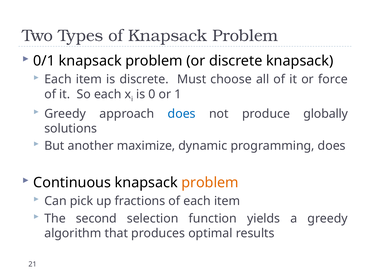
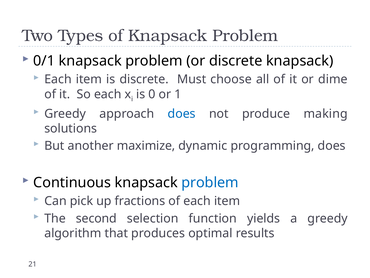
force: force -> dime (333, 79)
globally: globally -> making (326, 113)
problem colour: orange -> blue (210, 182)
